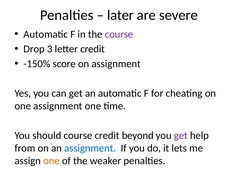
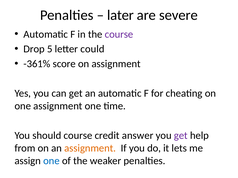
3: 3 -> 5 (50, 49)
letter credit: credit -> could (92, 49)
-150%: -150% -> -361% (37, 64)
beyond: beyond -> answer (138, 136)
assignment colour: blue -> orange (90, 149)
one colour: orange -> blue (51, 161)
